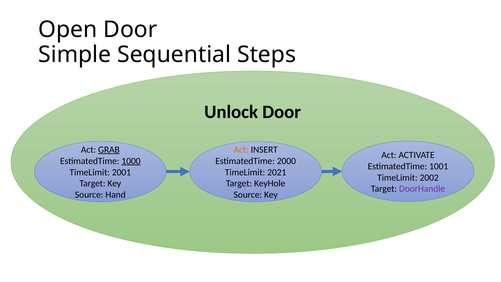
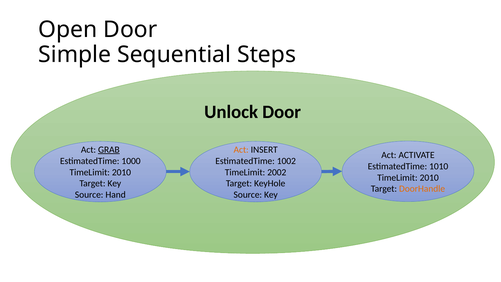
1000 underline: present -> none (131, 161)
2000: 2000 -> 1002 (286, 161)
1001: 1001 -> 1010 (439, 166)
2001: 2001 -> 2010 (121, 172)
2021: 2021 -> 2002 (277, 172)
2002: 2002 -> 2010 (429, 177)
DoorHandle colour: purple -> orange (422, 189)
